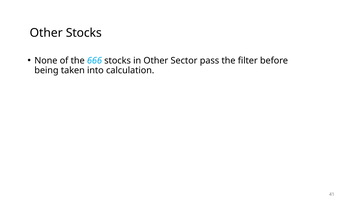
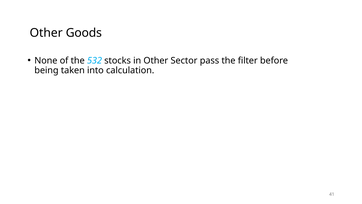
Other Stocks: Stocks -> Goods (84, 33)
666: 666 -> 532 (94, 60)
